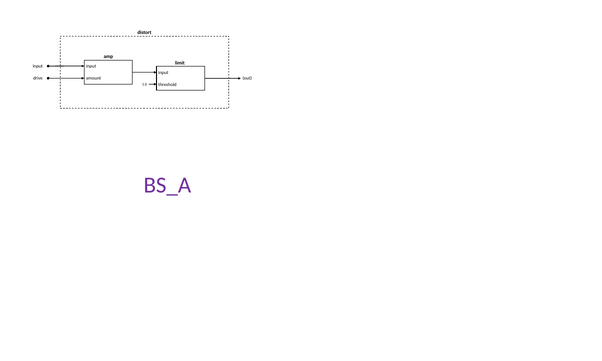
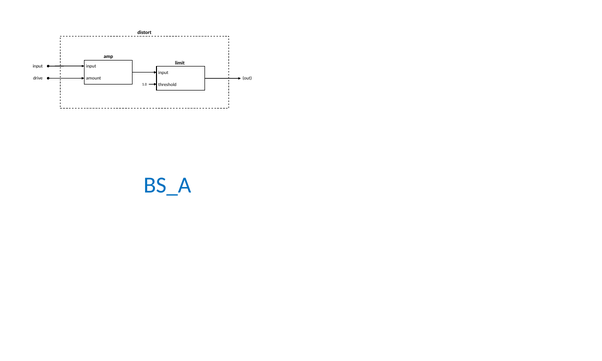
BS_A colour: purple -> blue (167, 185)
